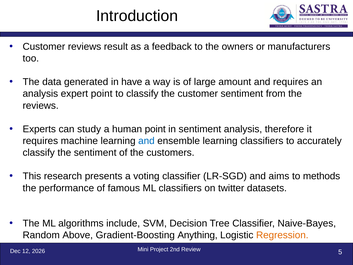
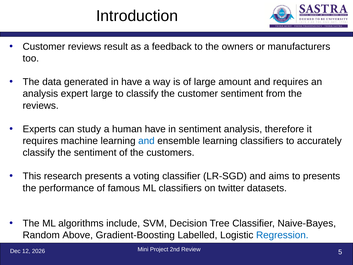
expert point: point -> large (102, 94)
human point: point -> have (155, 129)
to methods: methods -> presents (322, 176)
Anything: Anything -> Labelled (197, 235)
Regression colour: orange -> blue (282, 235)
